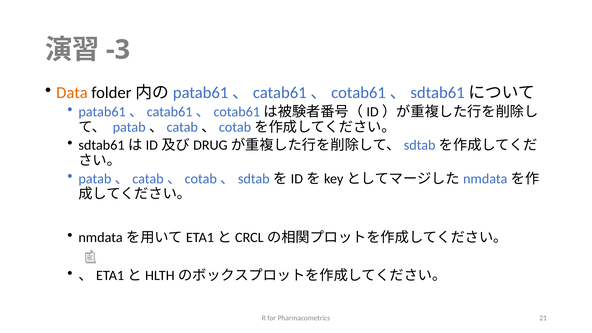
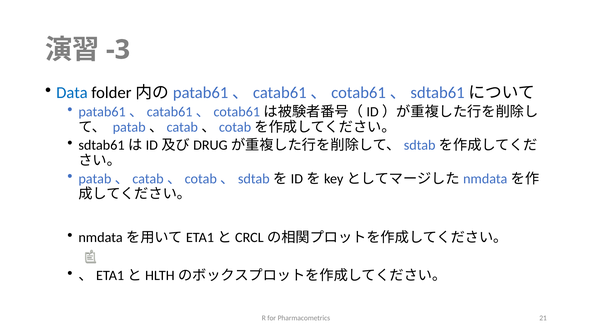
Data colour: orange -> blue (72, 93)
